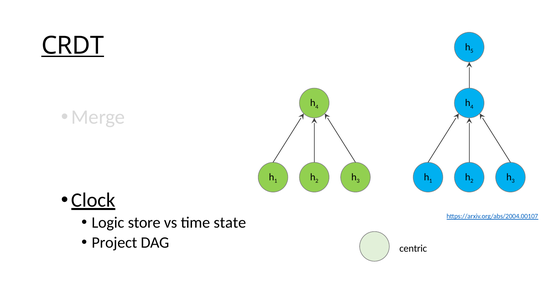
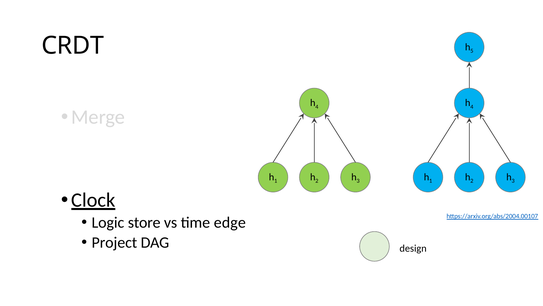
CRDT underline: present -> none (73, 46)
state: state -> edge (230, 222)
centric: centric -> design (413, 248)
